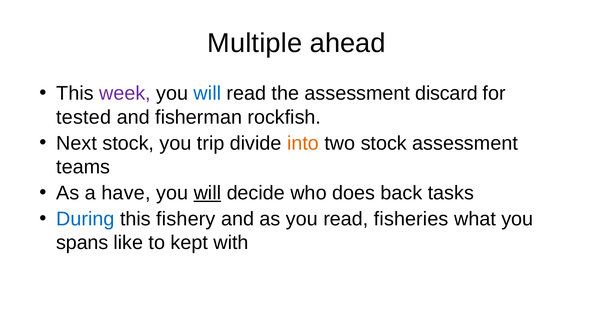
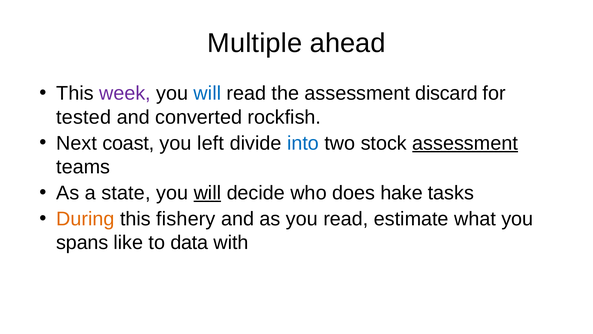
fisherman: fisherman -> converted (199, 117)
Next stock: stock -> coast (128, 143)
trip: trip -> left (211, 143)
into colour: orange -> blue (303, 143)
assessment underline: none -> present (465, 143)
have: have -> state (126, 193)
back: back -> hake (402, 193)
During colour: blue -> orange (85, 219)
fisheries: fisheries -> estimate (411, 219)
kept: kept -> data (189, 242)
